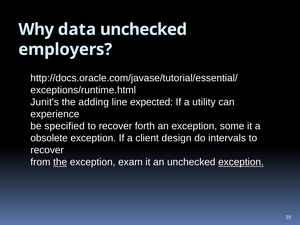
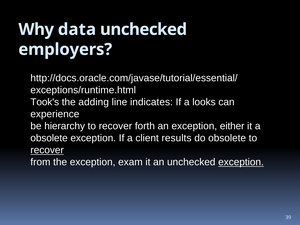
Junit's: Junit's -> Took's (45, 102)
expected: expected -> indicates (151, 102)
utility: utility -> looks (204, 102)
specified: specified -> hierarchy (65, 126)
some: some -> either (232, 126)
design: design -> results (177, 138)
do intervals: intervals -> obsolete (227, 138)
recover underline: none -> present (47, 150)
the underline: present -> none (60, 162)
